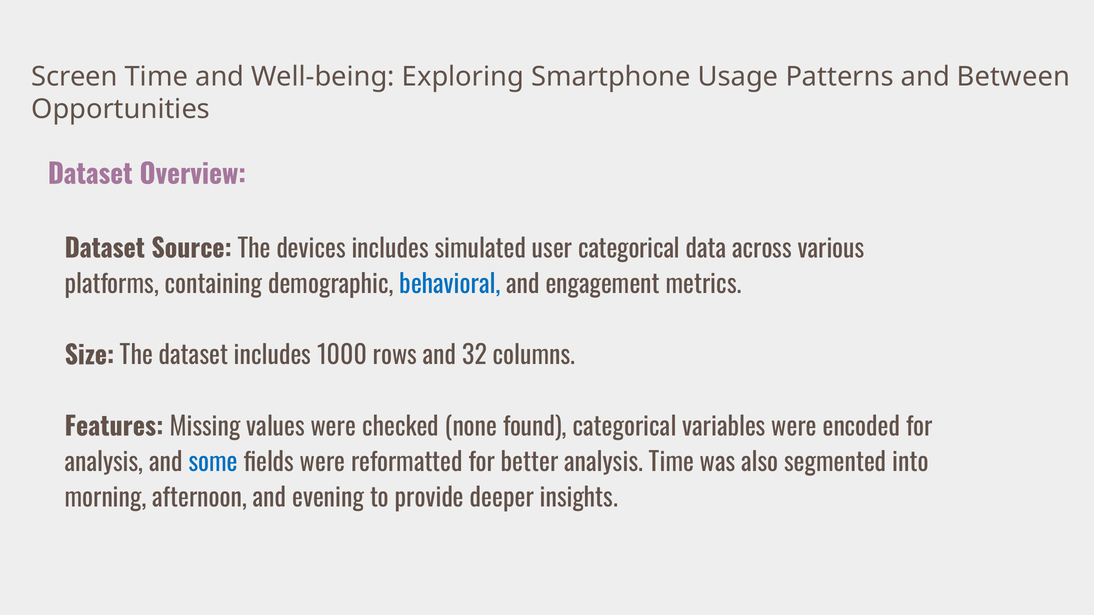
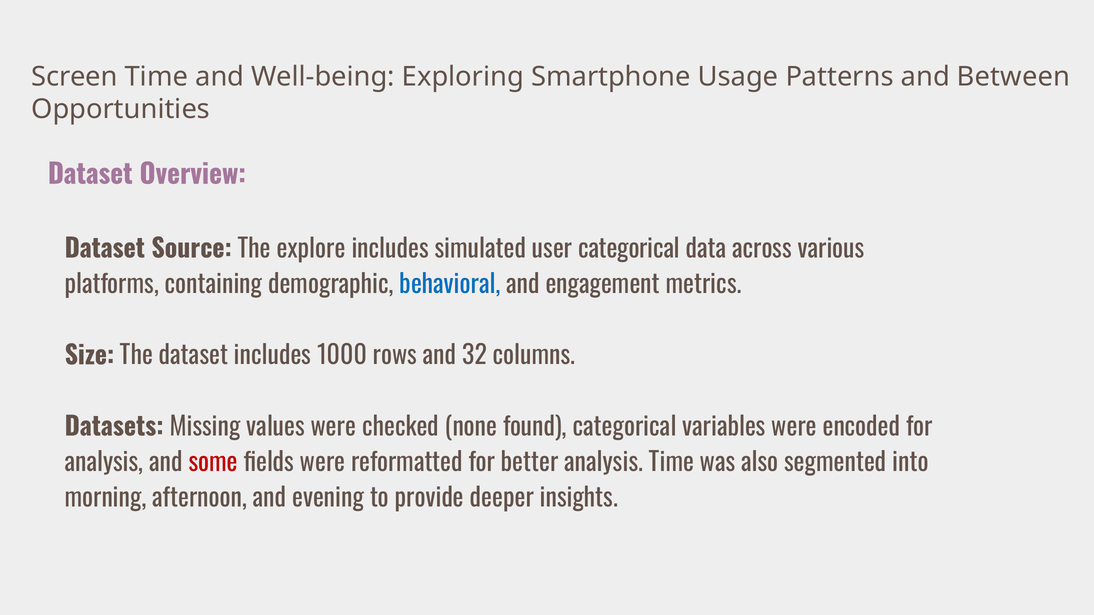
devices: devices -> explore (311, 249)
Features: Features -> Datasets (114, 427)
some colour: blue -> red (213, 463)
